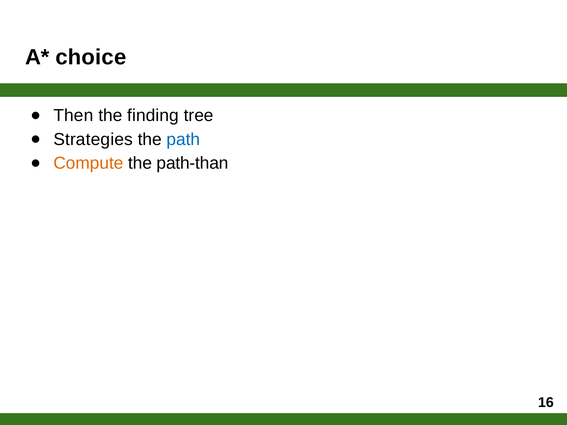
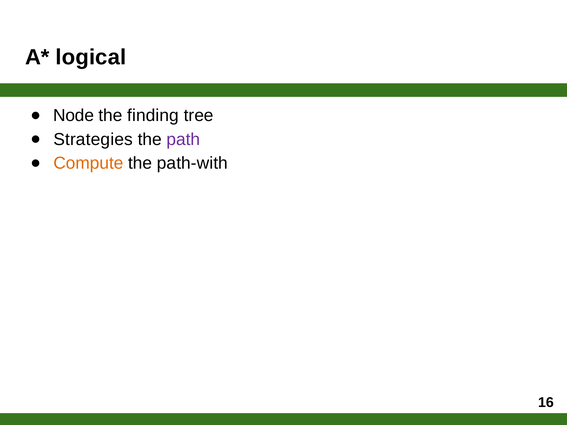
choice: choice -> logical (91, 57)
Then: Then -> Node (74, 116)
path colour: blue -> purple (183, 139)
path-than: path-than -> path-with (192, 163)
